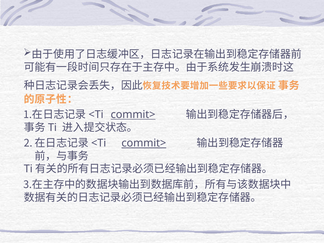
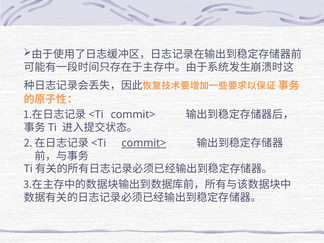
commit> underline: present -> none (133, 115)
